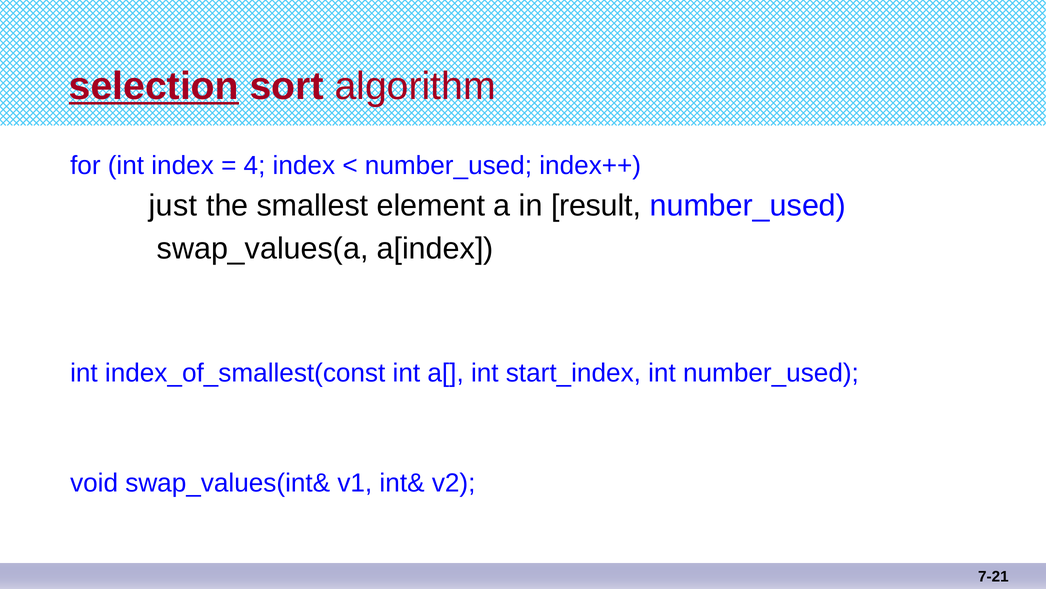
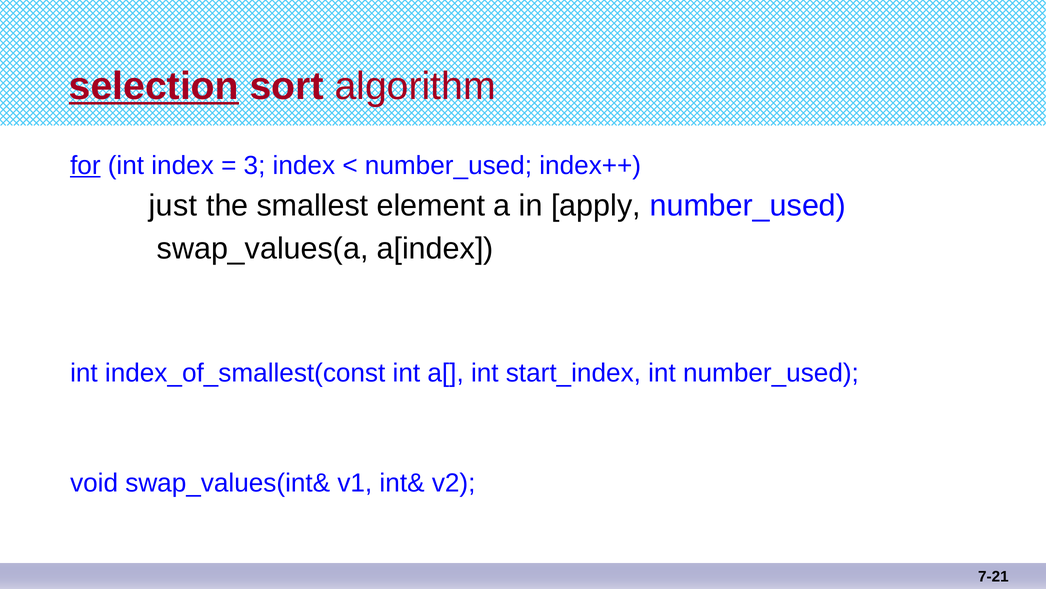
for underline: none -> present (85, 165)
4: 4 -> 3 (254, 165)
result: result -> apply (596, 206)
